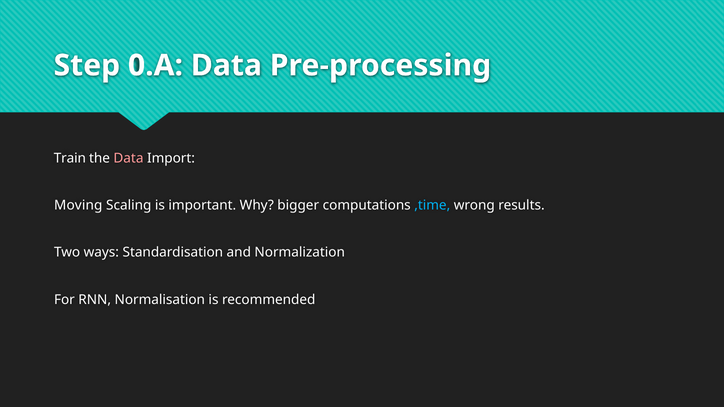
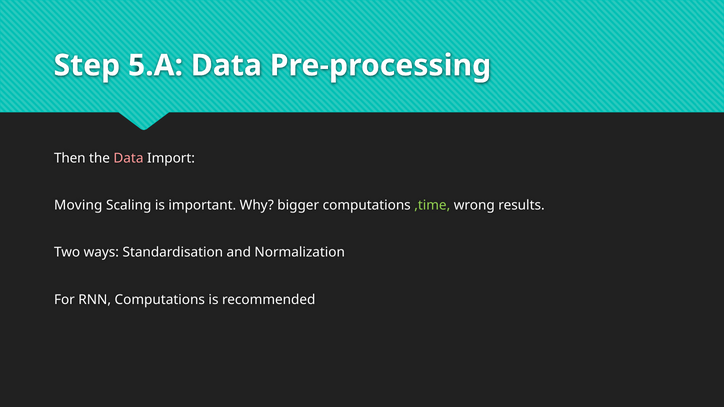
0.A: 0.A -> 5.A (155, 65)
Train: Train -> Then (70, 158)
,time colour: light blue -> light green (432, 206)
RNN Normalisation: Normalisation -> Computations (160, 300)
